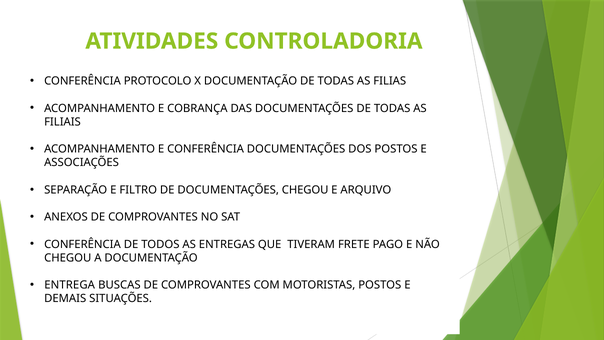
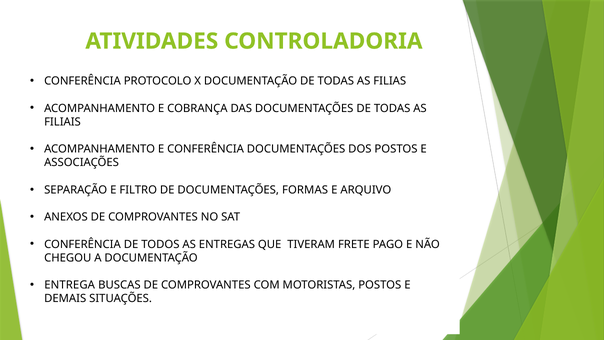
DOCUMENTAÇÕES CHEGOU: CHEGOU -> FORMAS (305, 190)
